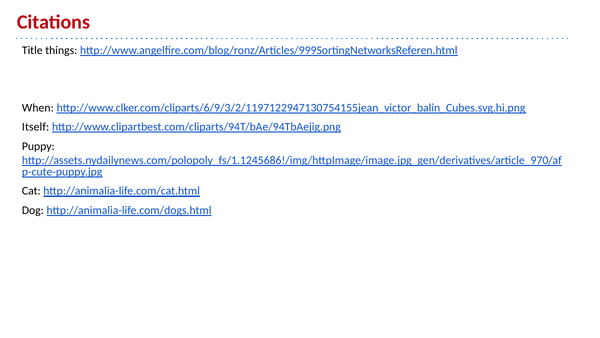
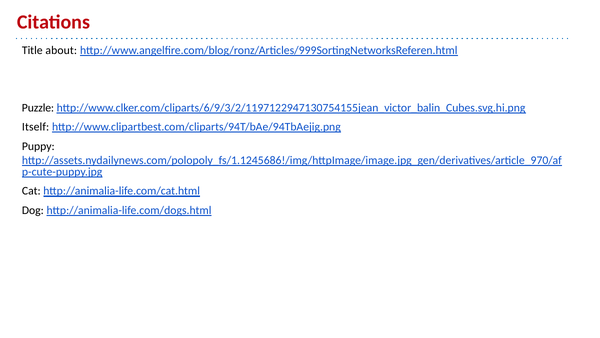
things: things -> about (61, 50)
When: When -> Puzzle (38, 108)
